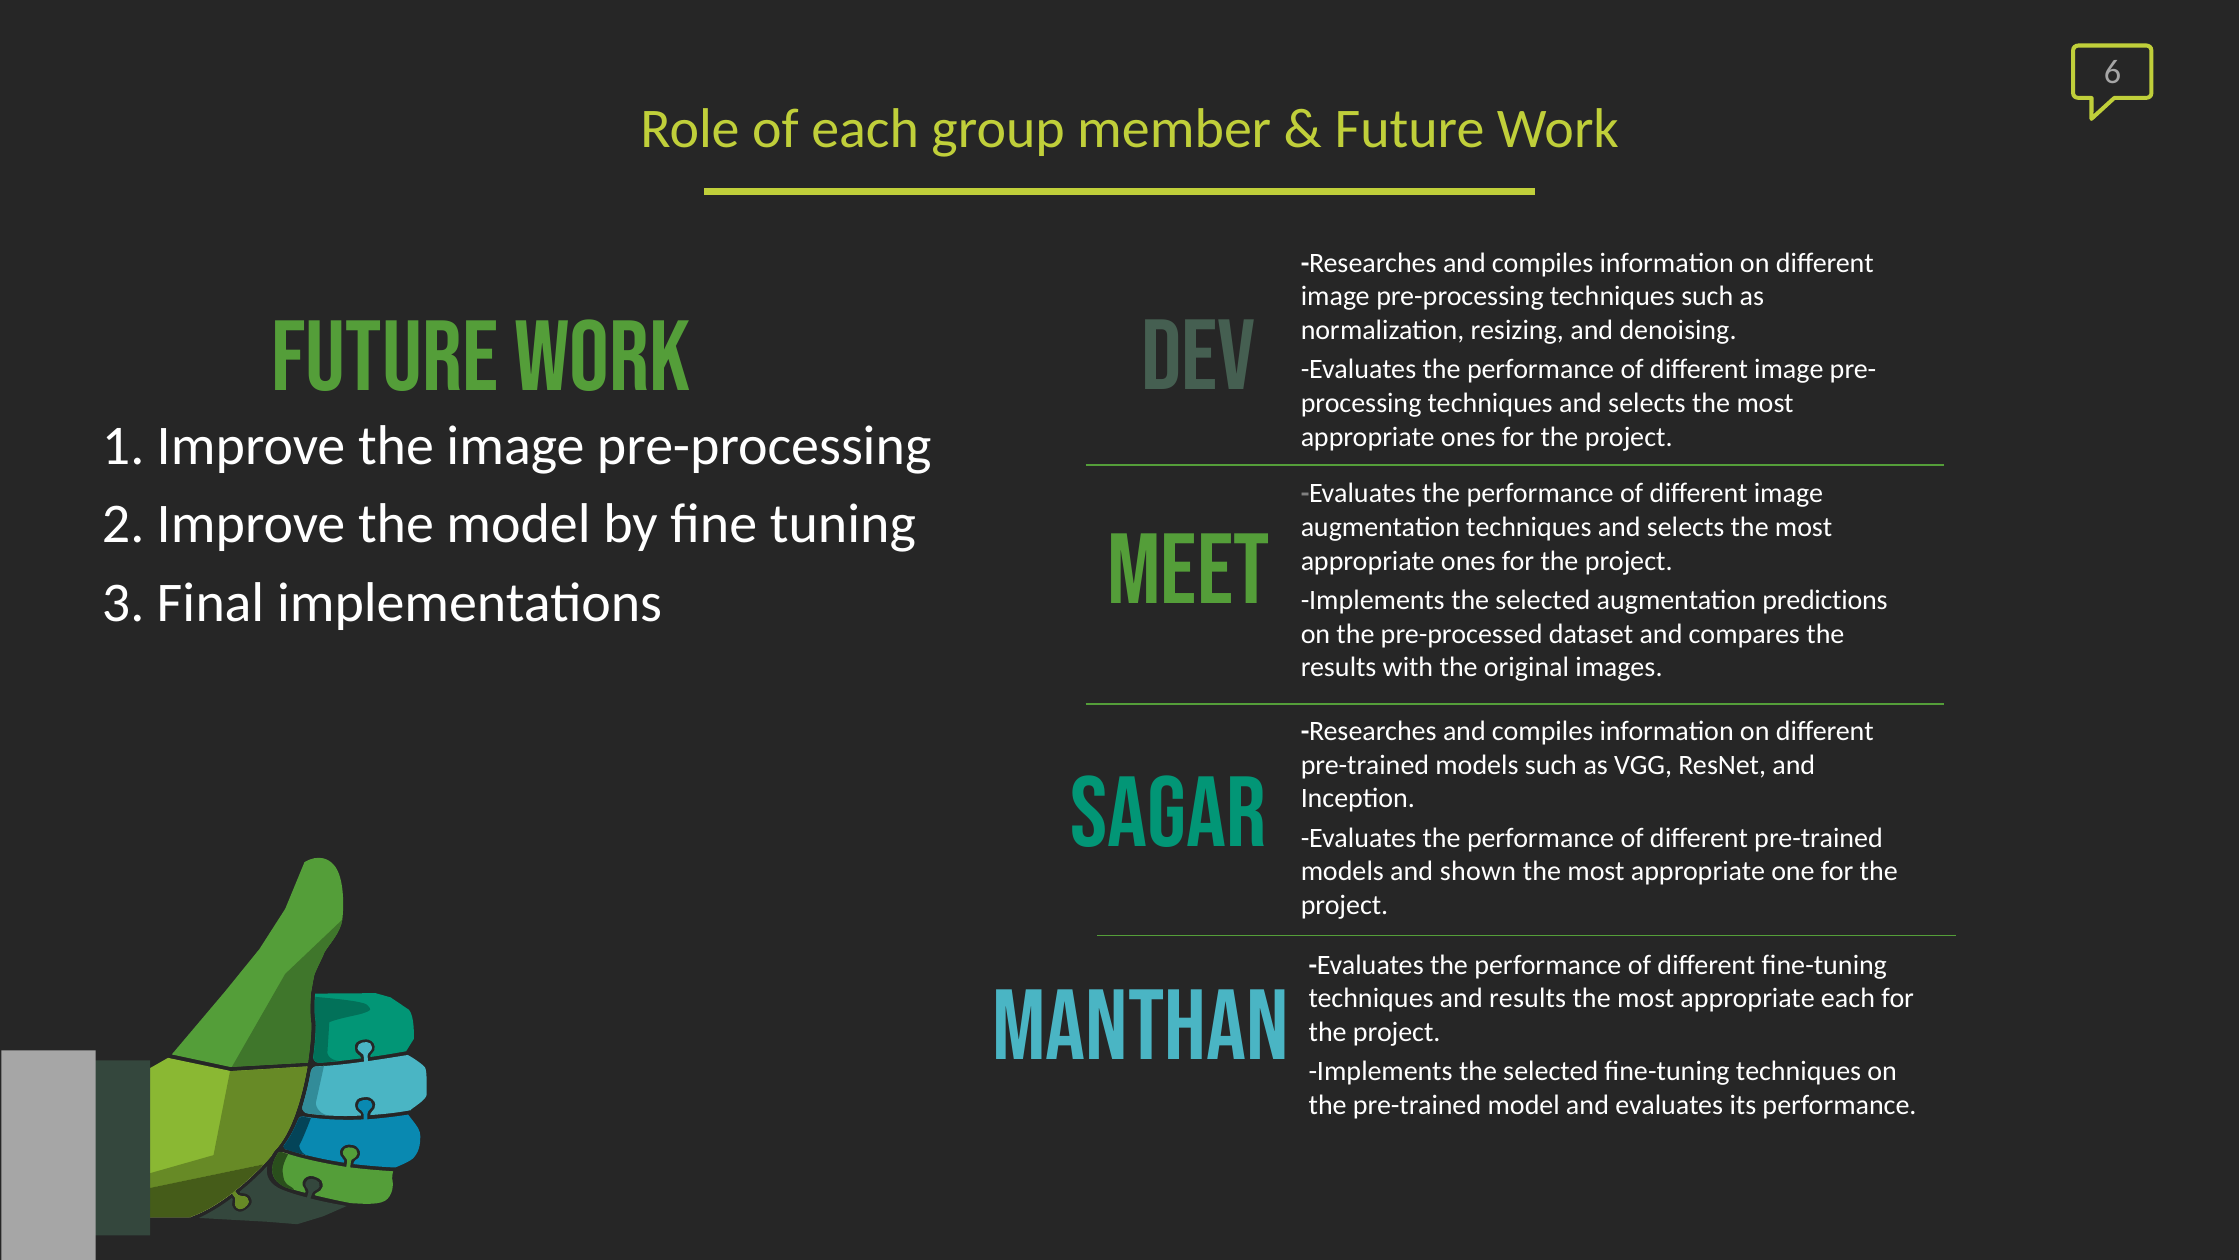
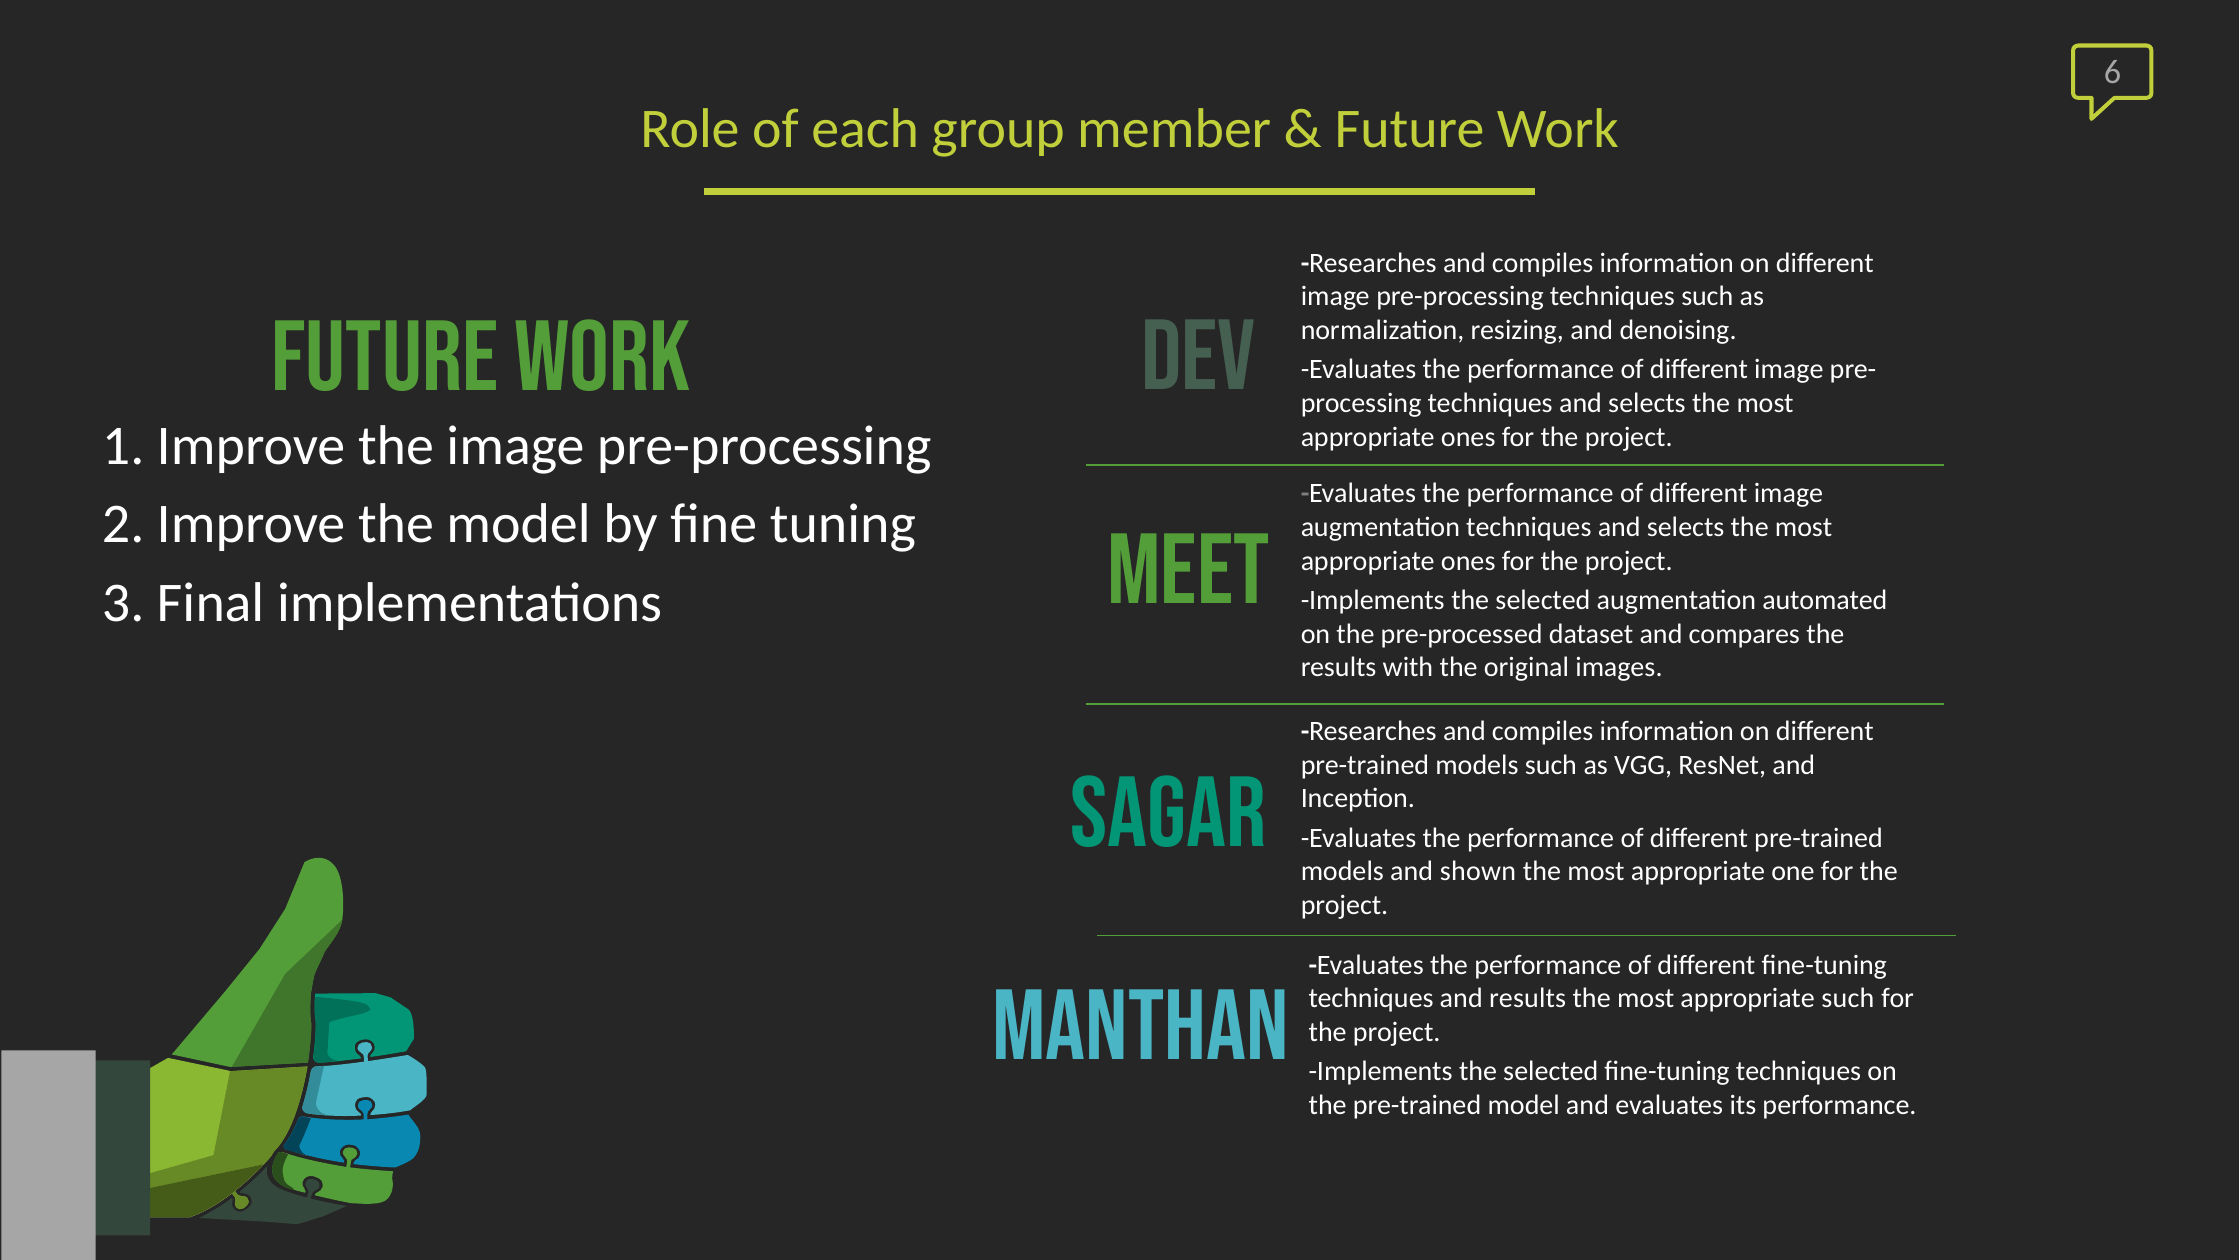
predictions: predictions -> automated (1825, 600)
appropriate each: each -> such (1848, 998)
